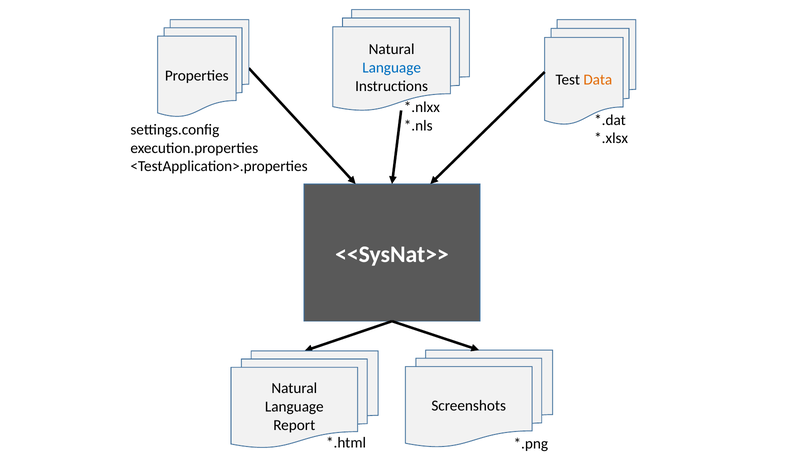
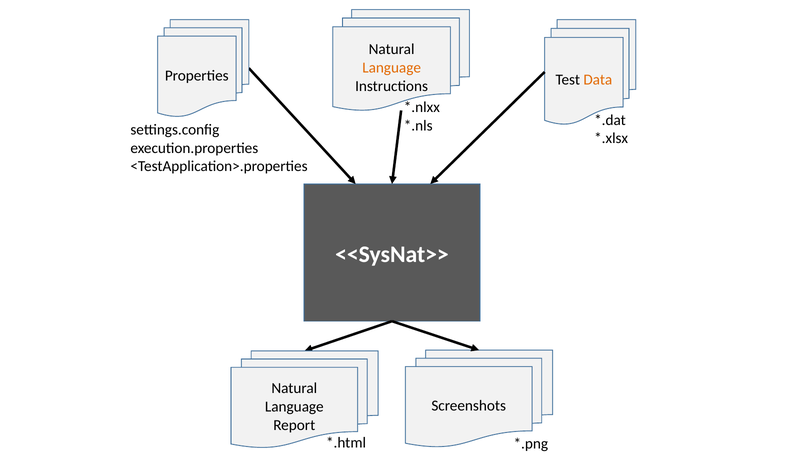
Language colour: blue -> orange (392, 68)
